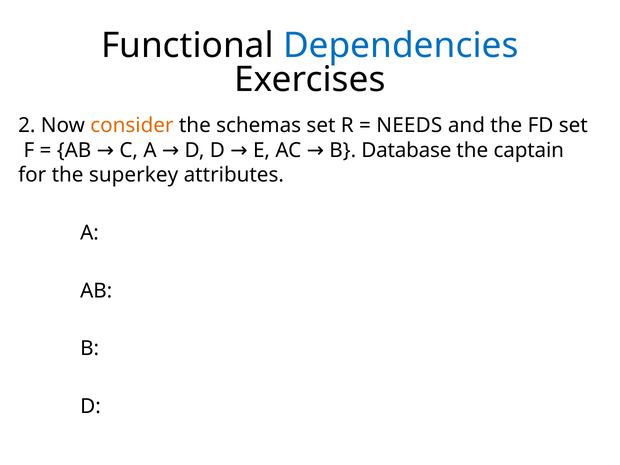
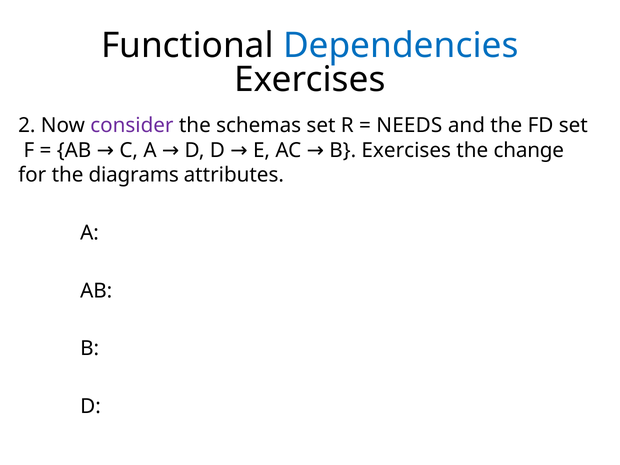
consider colour: orange -> purple (132, 125)
B Database: Database -> Exercises (406, 150)
captain: captain -> change (529, 150)
superkey: superkey -> diagrams (134, 175)
